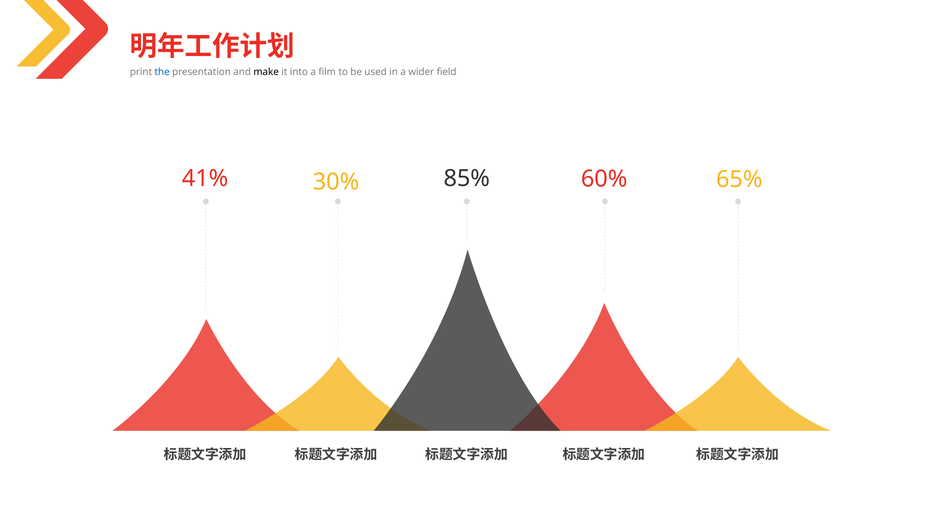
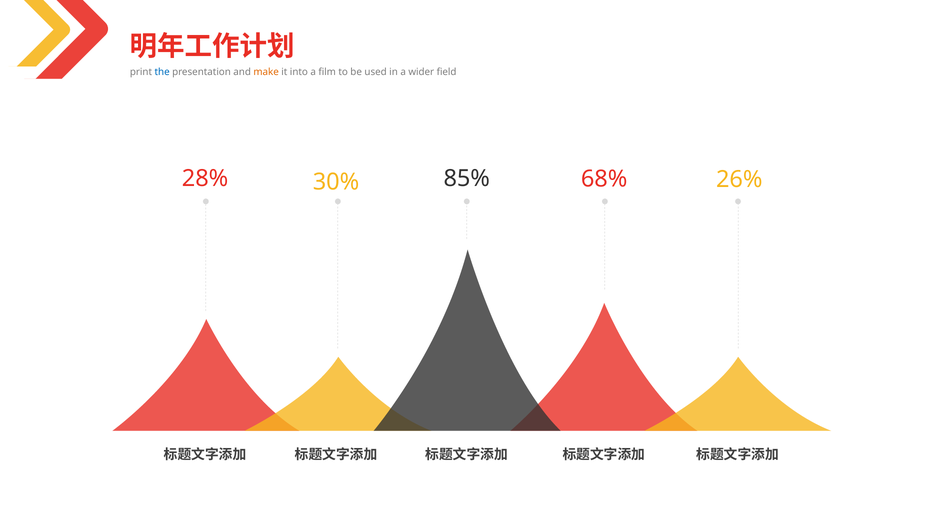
make colour: black -> orange (266, 72)
65%: 65% -> 26% (739, 179)
41%: 41% -> 28% (205, 179)
60%: 60% -> 68% (604, 179)
